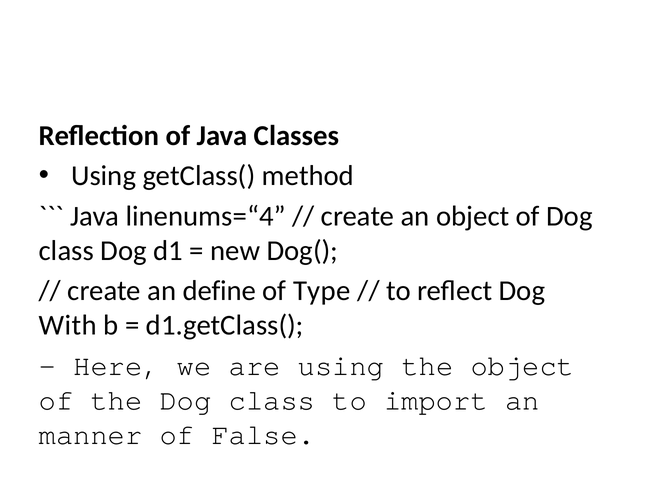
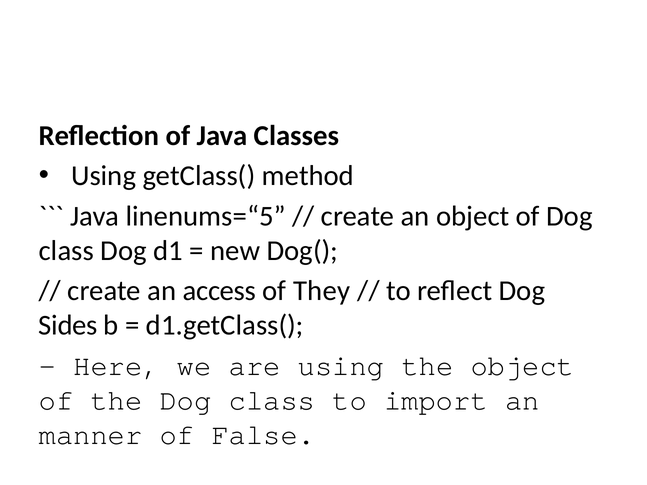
linenums=“4: linenums=“4 -> linenums=“5 (206, 216)
define: define -> access (219, 291)
Type: Type -> They (322, 291)
With: With -> Sides (68, 326)
